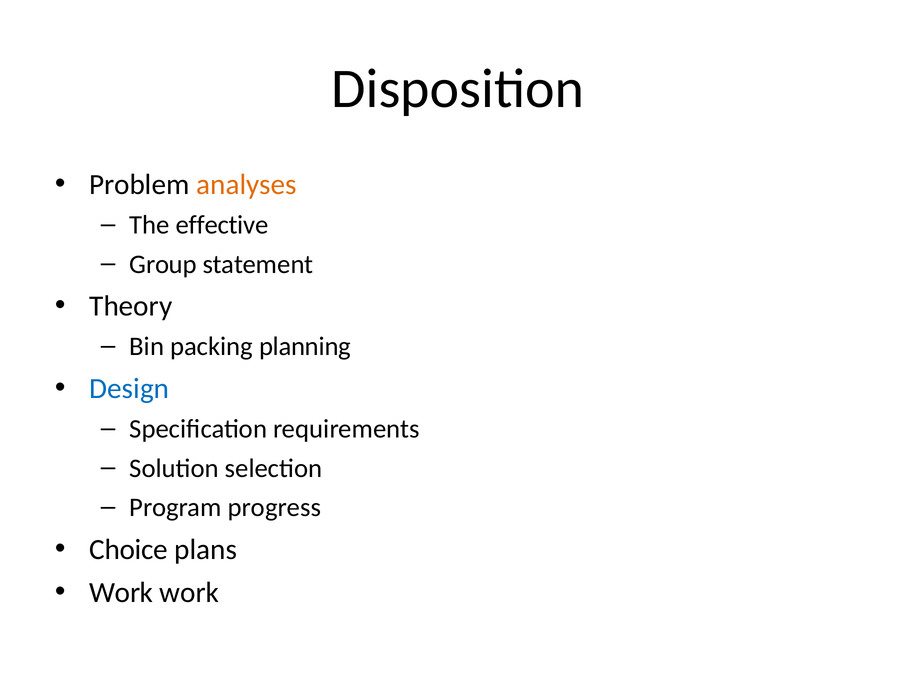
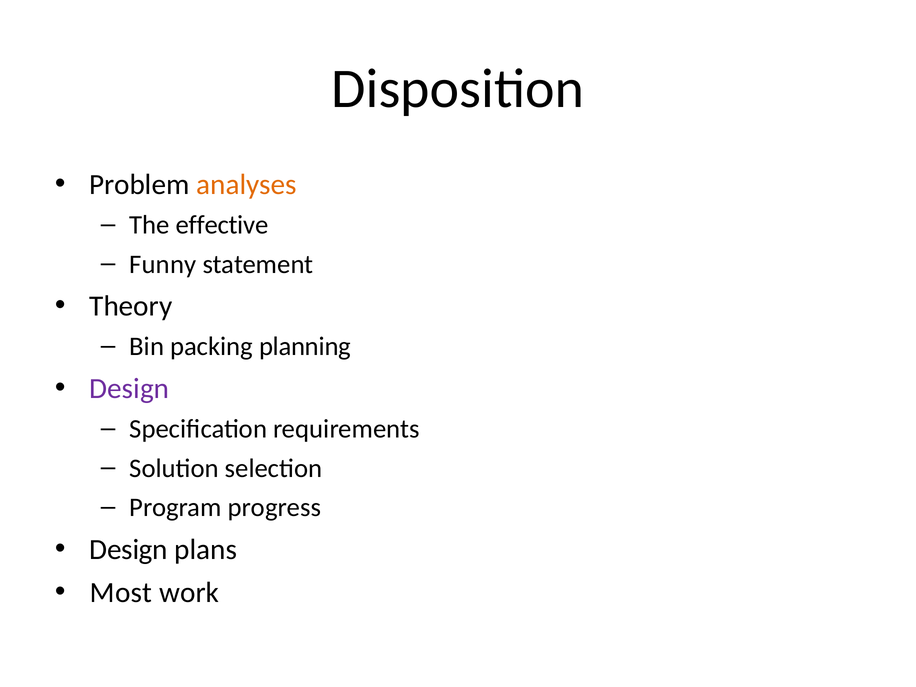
Group: Group -> Funny (163, 264)
Design colour: blue -> purple (129, 389)
Choice: Choice -> Design (129, 549)
Work: Work -> Most (121, 593)
